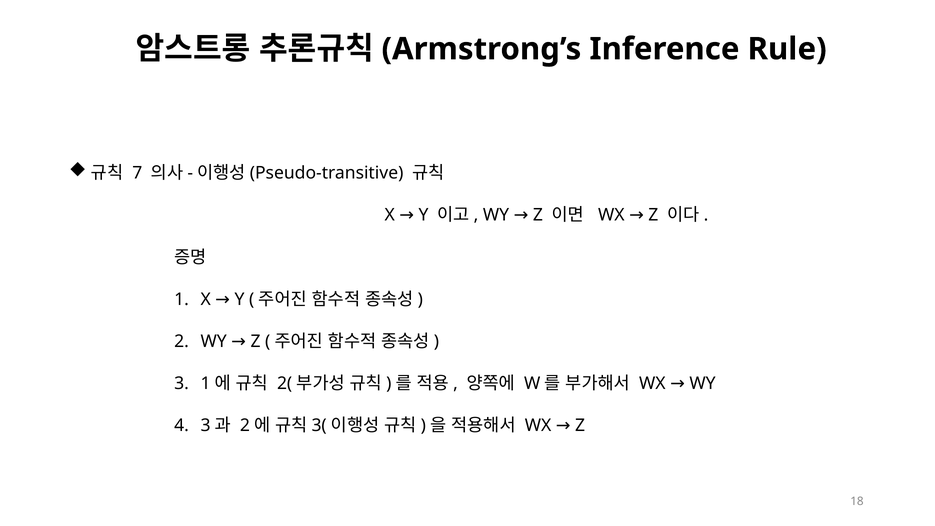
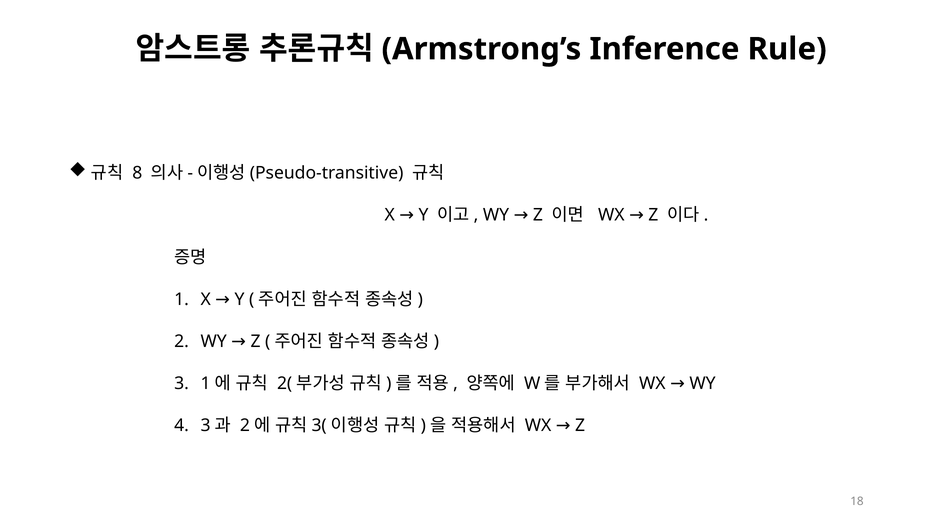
7: 7 -> 8 (137, 173)
